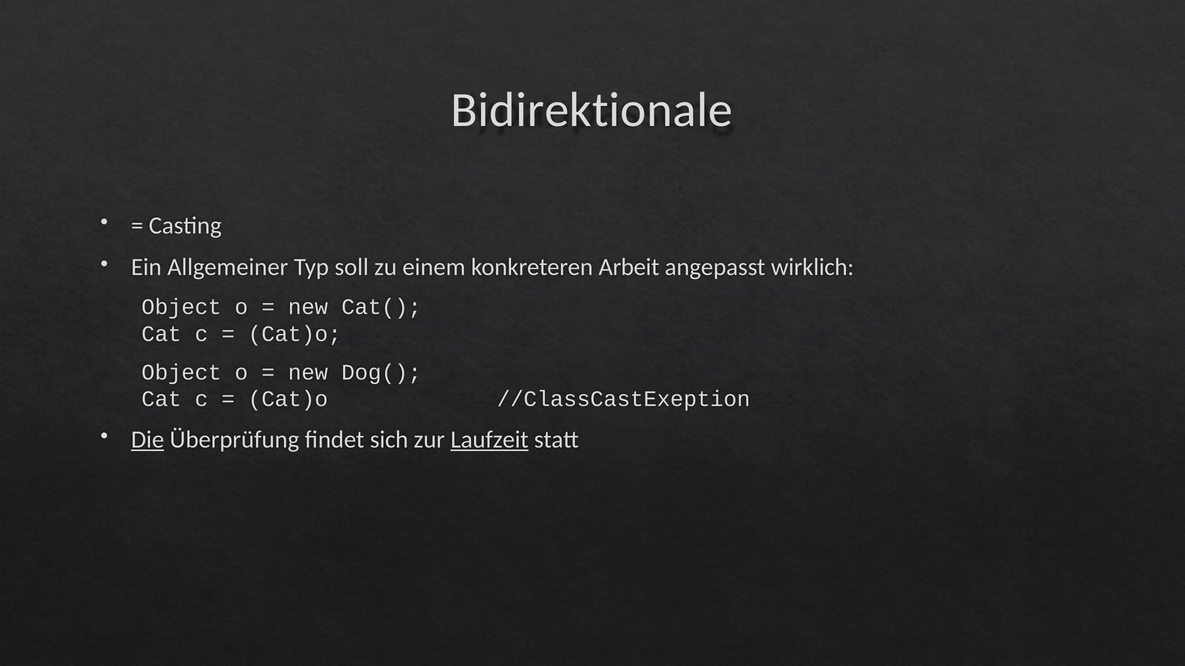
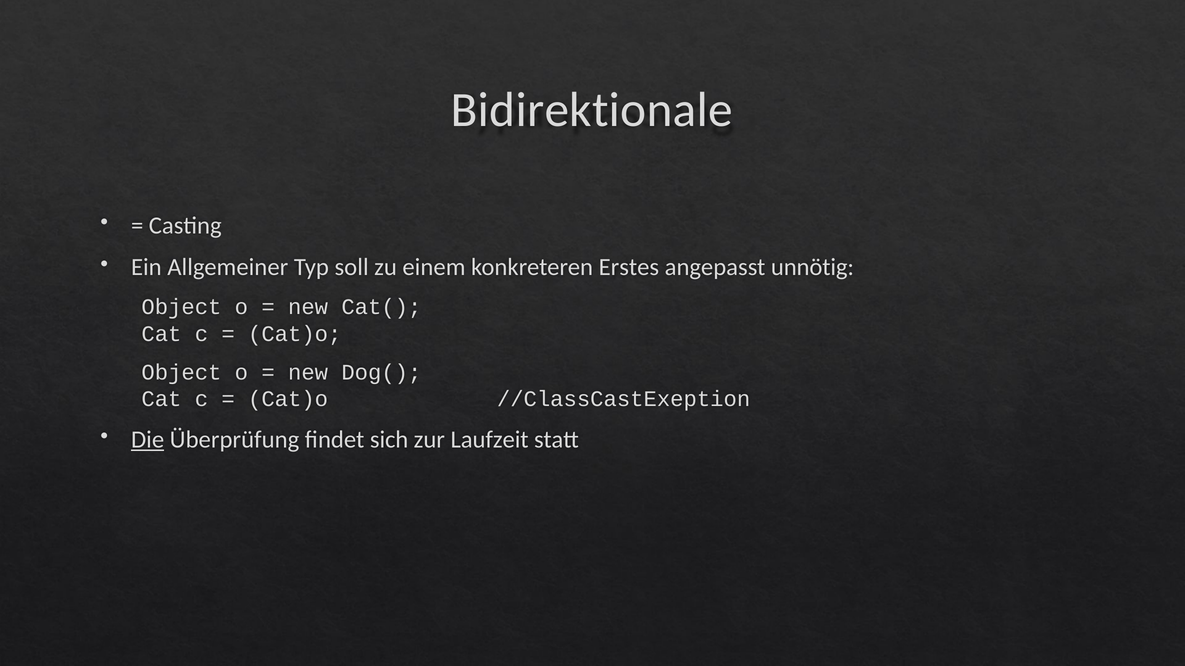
Arbeit: Arbeit -> Erstes (629, 268)
wirklich: wirklich -> unnötig (812, 268)
Laufzeit underline: present -> none (490, 440)
